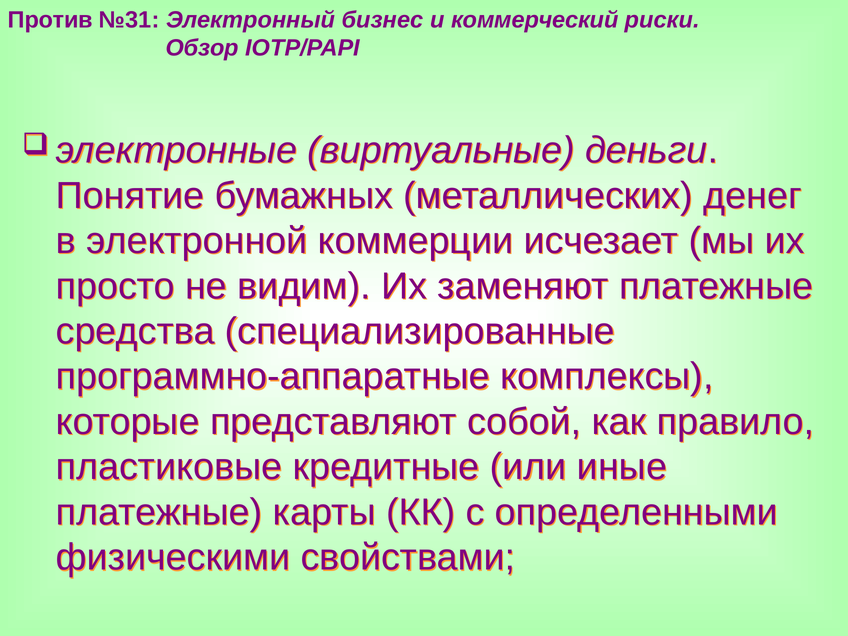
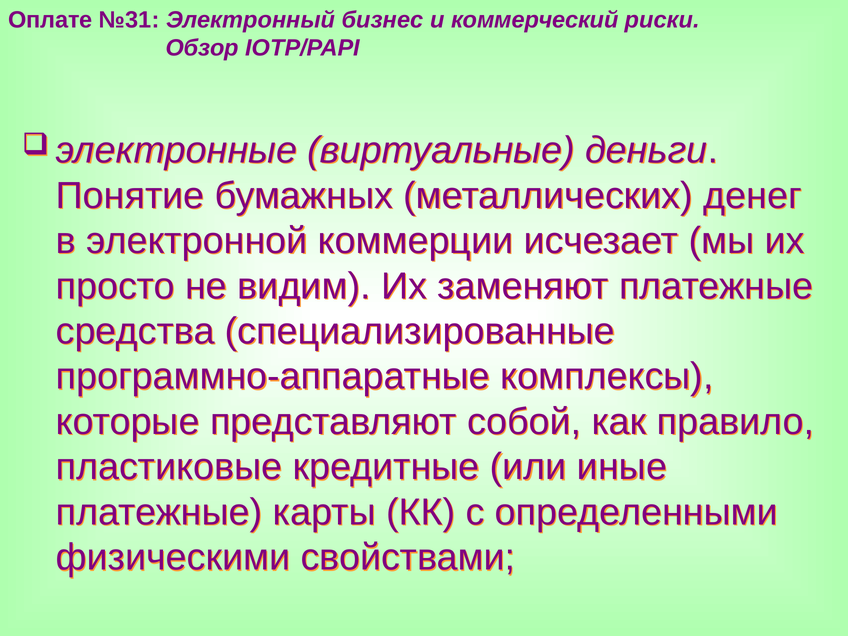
Против: Против -> Оплате (50, 20)
